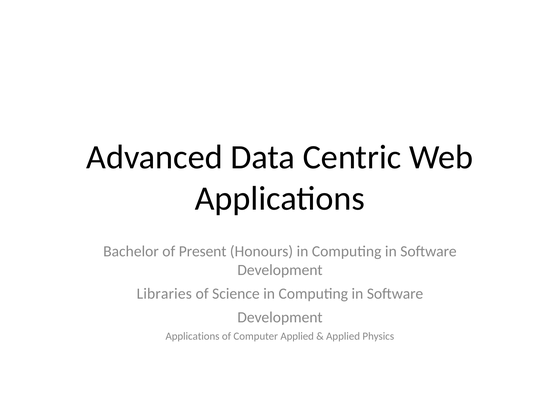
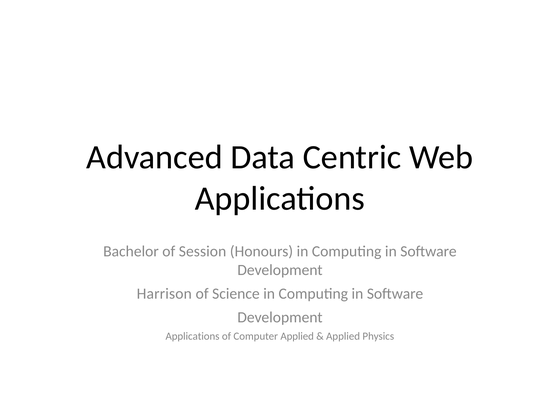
Present: Present -> Session (203, 251)
Libraries: Libraries -> Harrison (164, 294)
